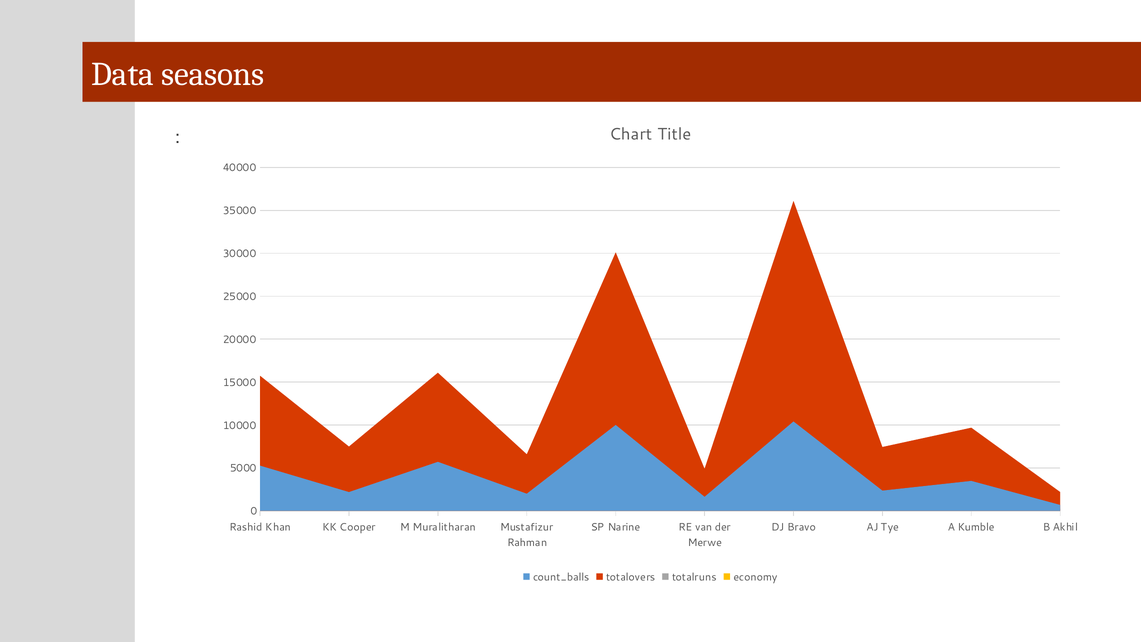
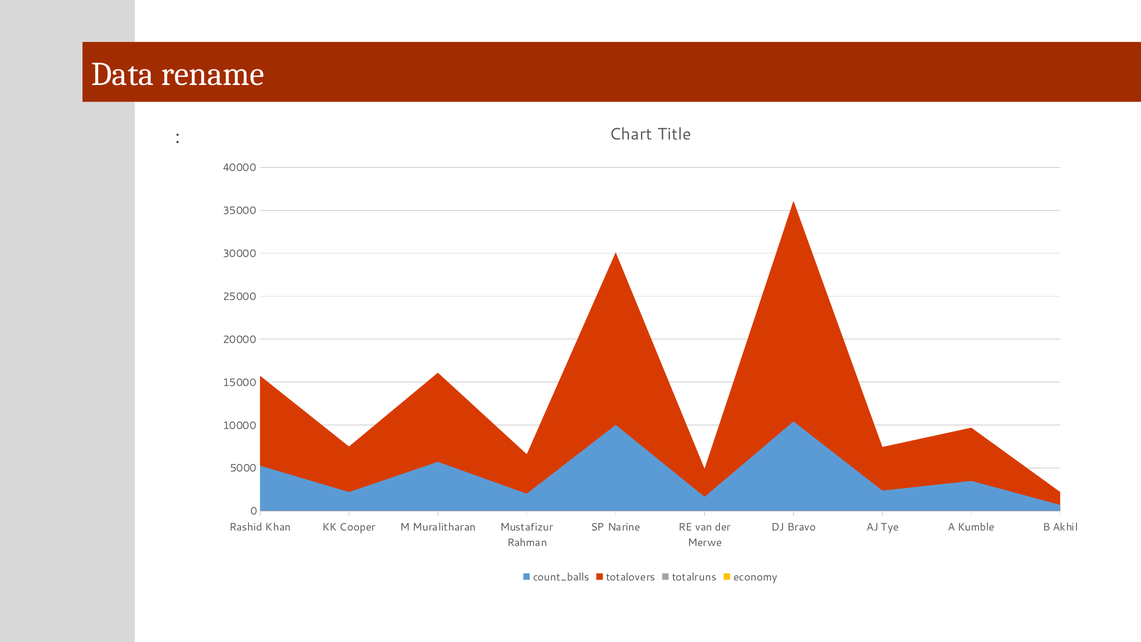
seasons: seasons -> rename (213, 74)
